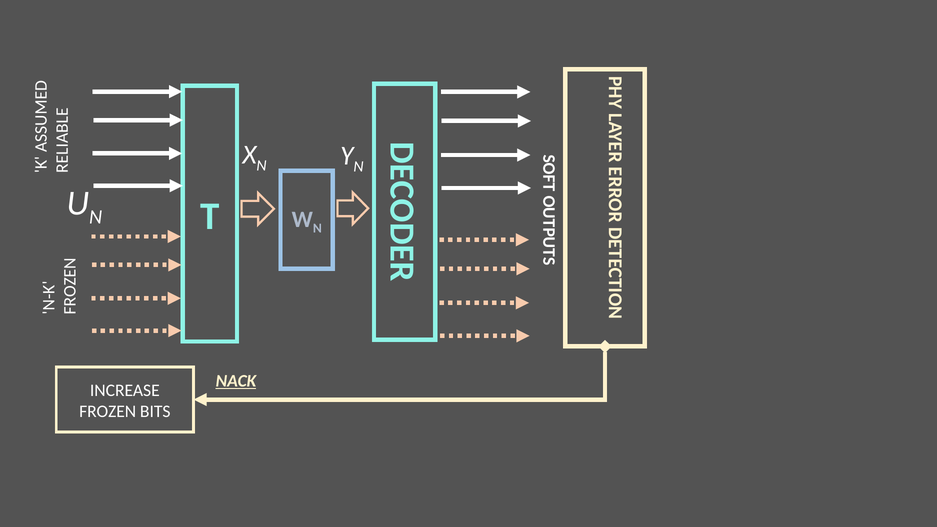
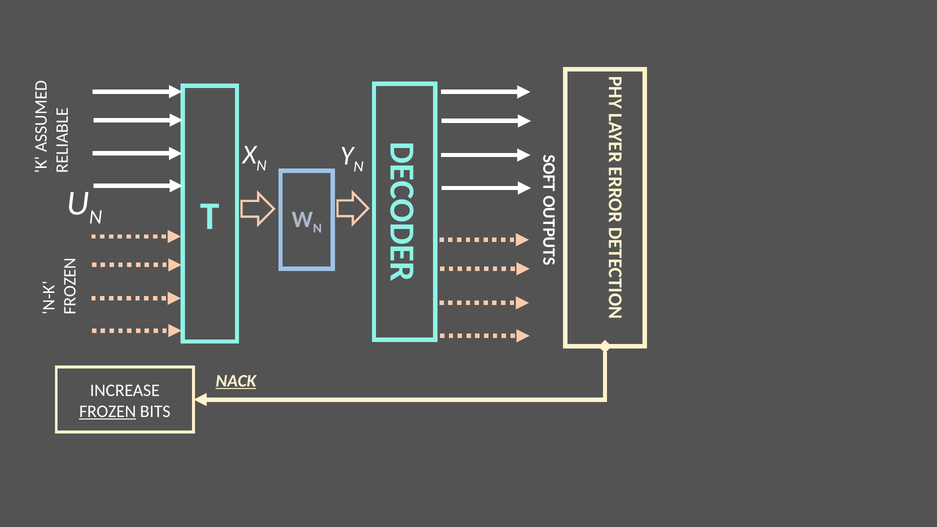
FROZEN underline: none -> present (108, 411)
